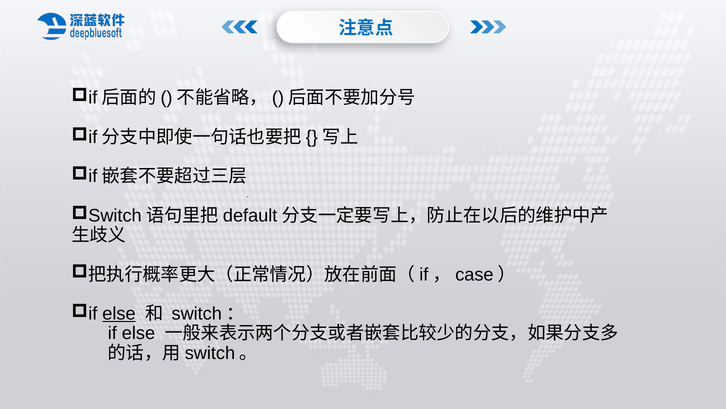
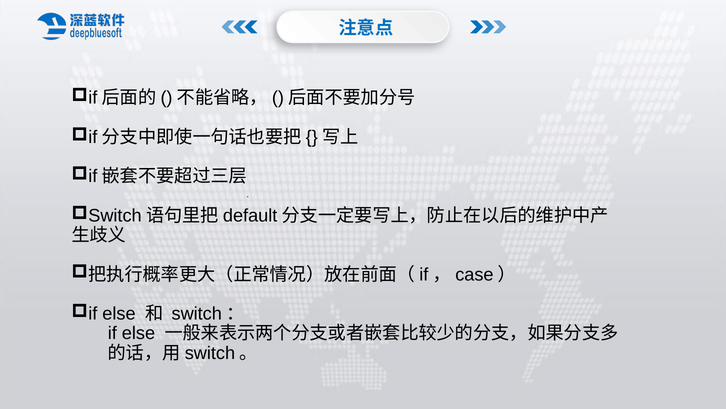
else underline: present -> none (119, 313)
